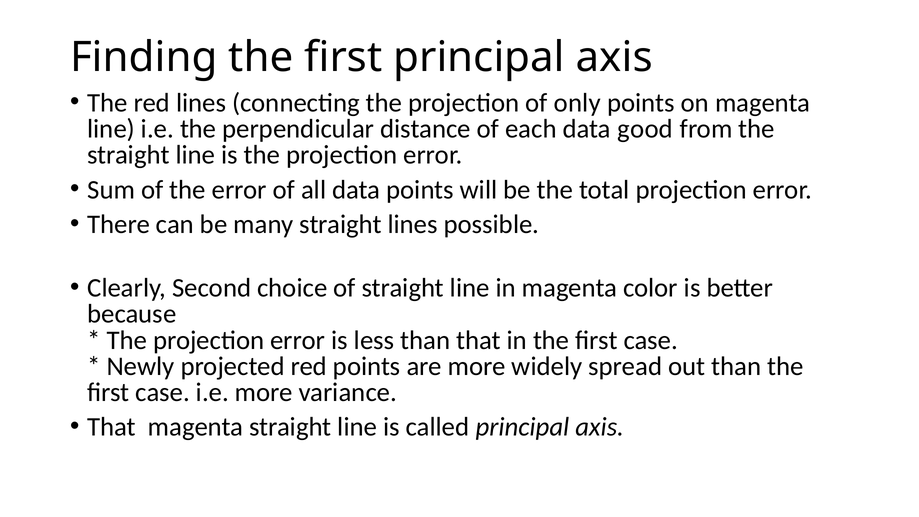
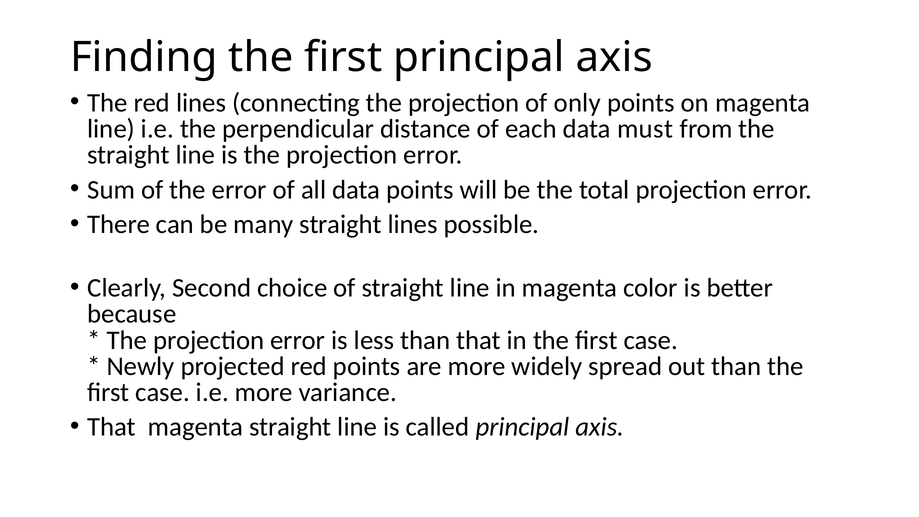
good: good -> must (645, 129)
